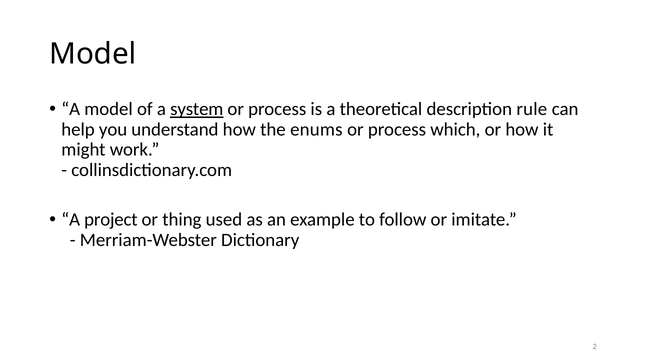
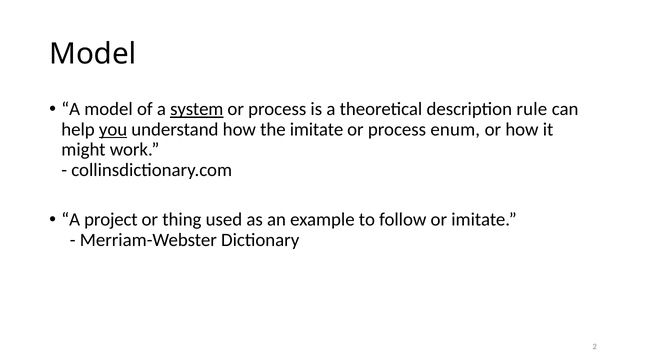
you underline: none -> present (113, 130)
the enums: enums -> imitate (317, 130)
which: which -> enum (455, 130)
